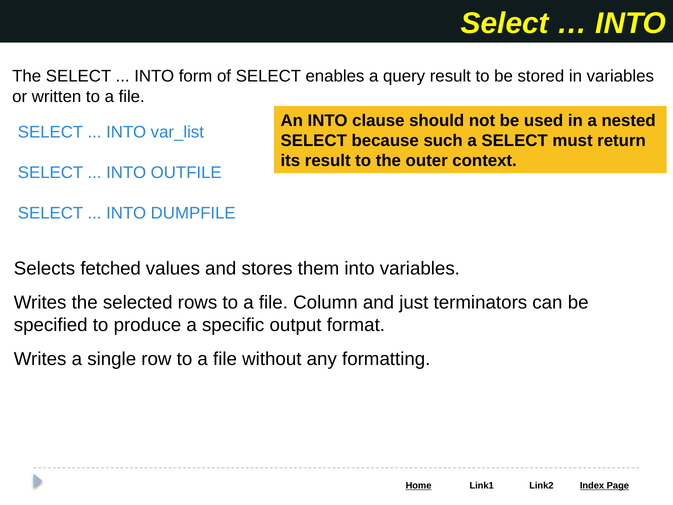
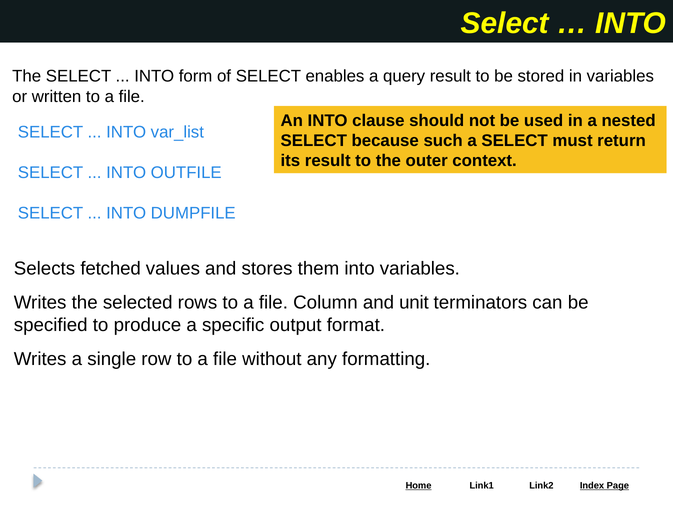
just: just -> unit (414, 302)
